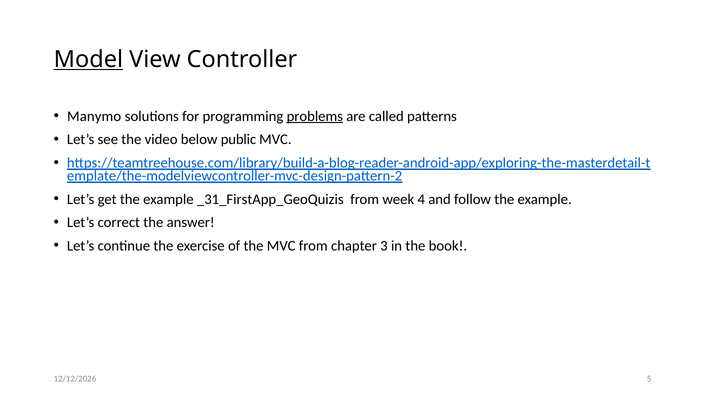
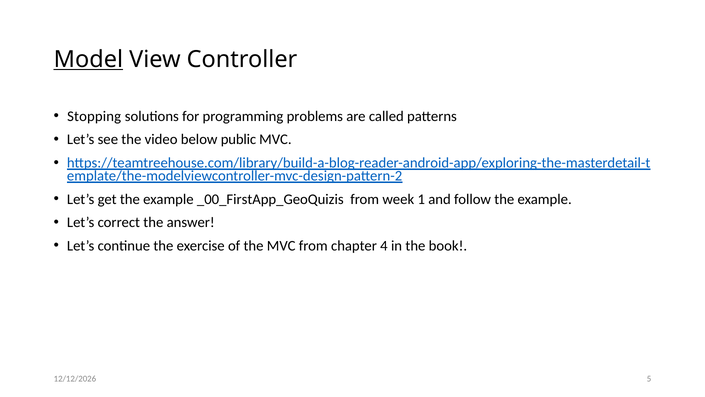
Manymo: Manymo -> Stopping (94, 116)
problems underline: present -> none (315, 116)
_31_FirstApp_GeoQuizis: _31_FirstApp_GeoQuizis -> _00_FirstApp_GeoQuizis (270, 199)
4: 4 -> 1 (421, 199)
3: 3 -> 4 (384, 245)
